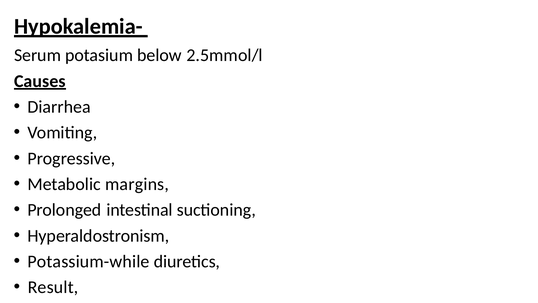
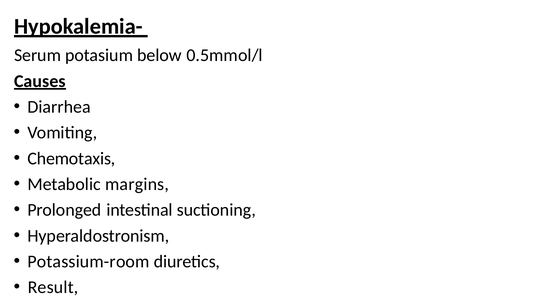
2.5mmol/l: 2.5mmol/l -> 0.5mmol/l (225, 55)
Progressive: Progressive -> Chemotaxis (71, 158)
Potassium-while: Potassium-while -> Potassium-room (89, 261)
